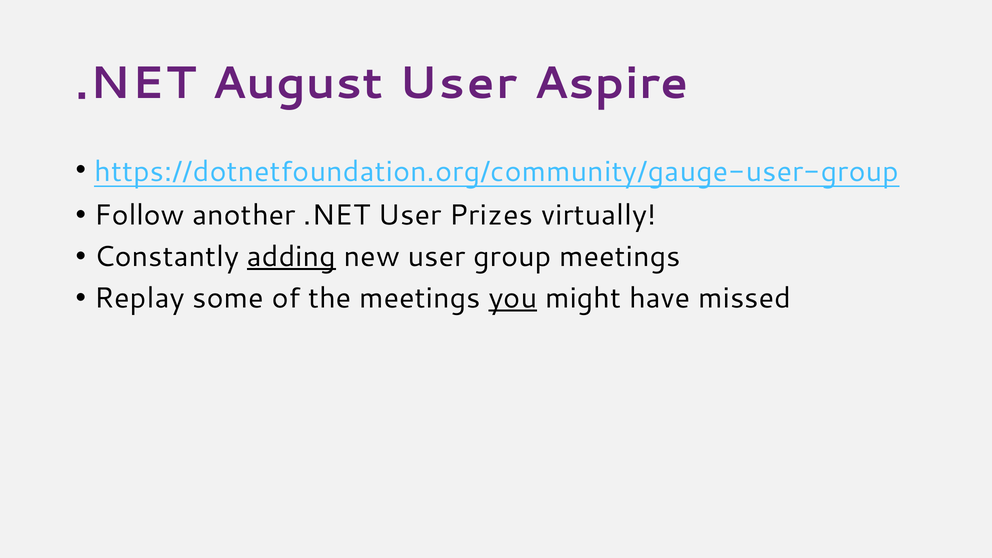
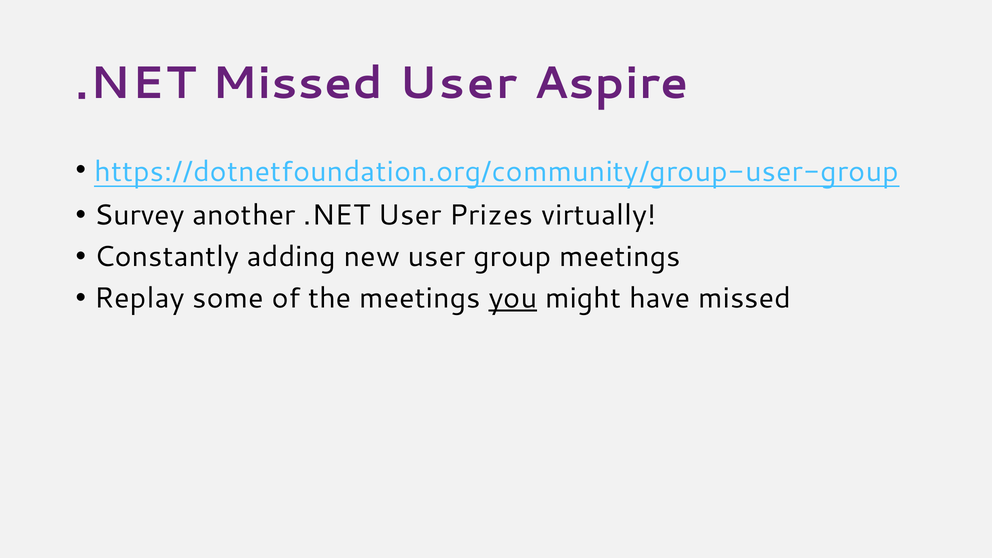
.NET August: August -> Missed (297, 83)
https://dotnetfoundation.org/community/gauge-user-group: https://dotnetfoundation.org/community/gauge-user-group -> https://dotnetfoundation.org/community/group-user-group (497, 172)
Follow: Follow -> Survey (139, 215)
adding underline: present -> none (291, 257)
